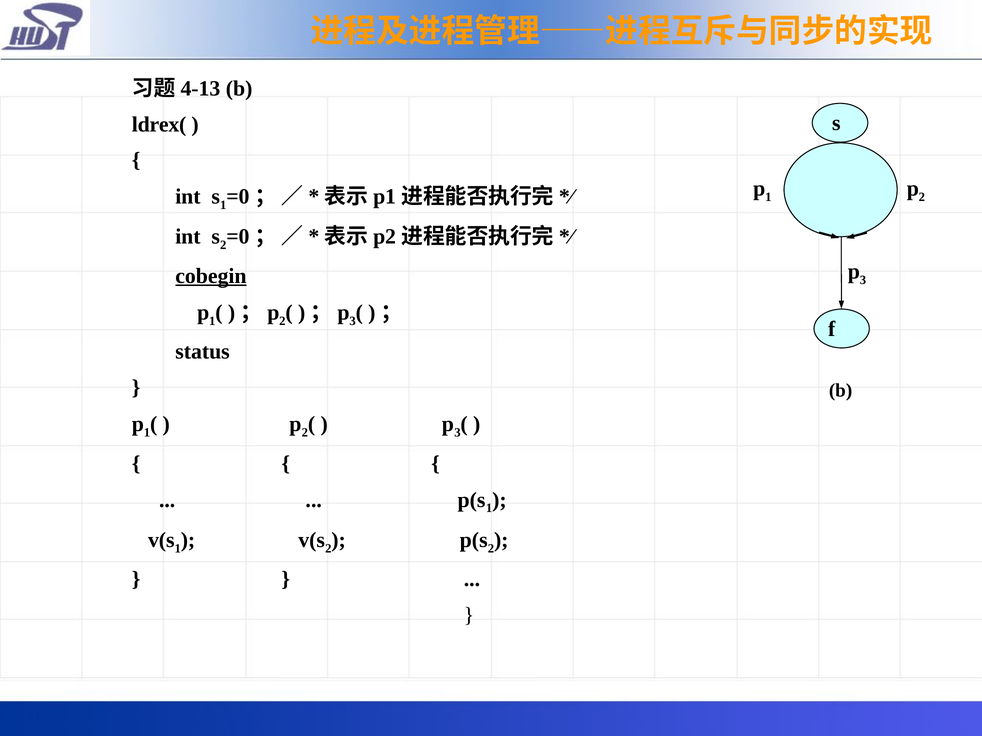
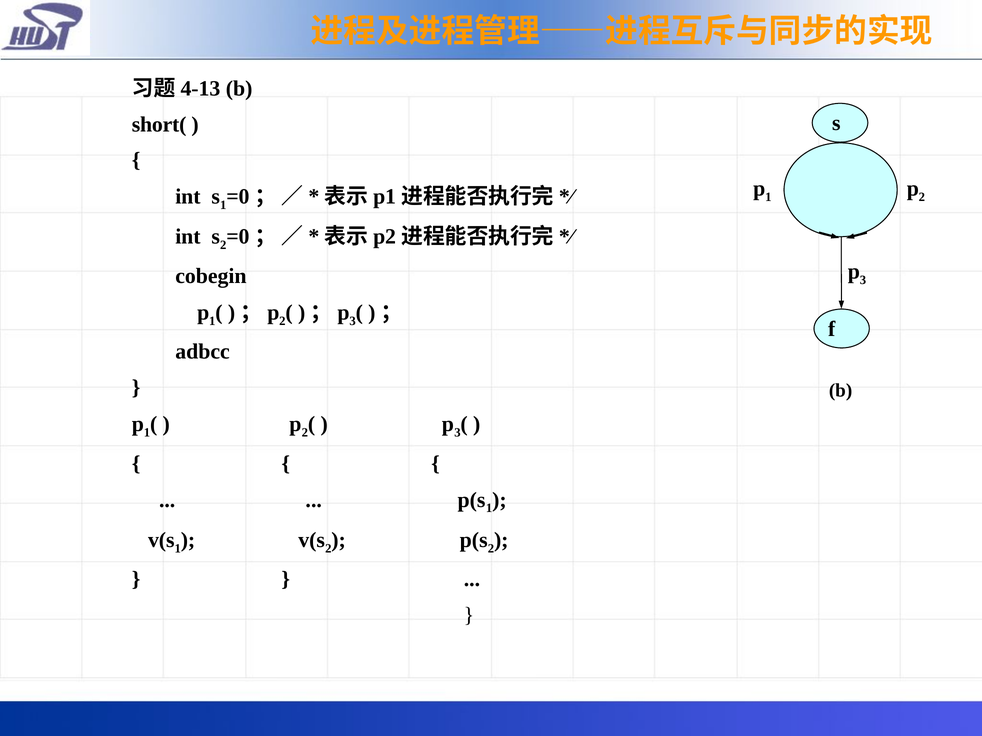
ldrex(: ldrex( -> short( (159, 124)
cobegin underline: present -> none (211, 276)
status: status -> adbcc (203, 352)
